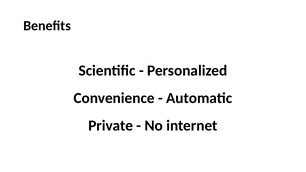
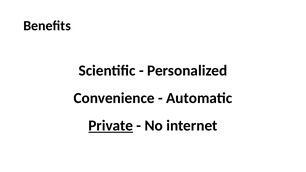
Private underline: none -> present (111, 126)
